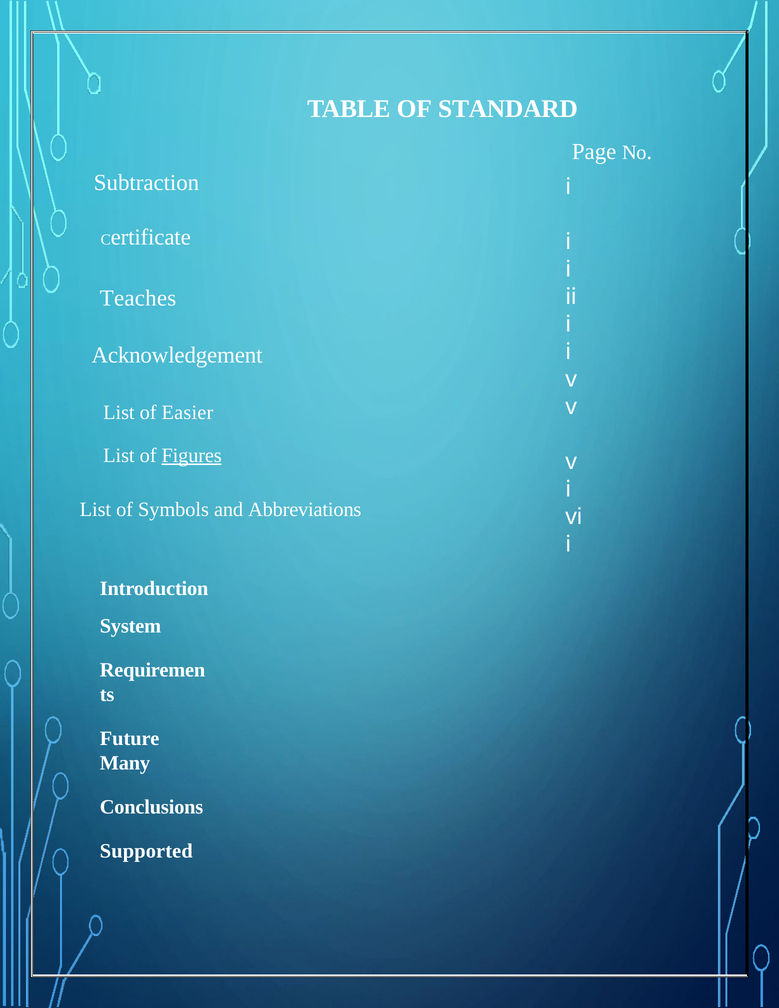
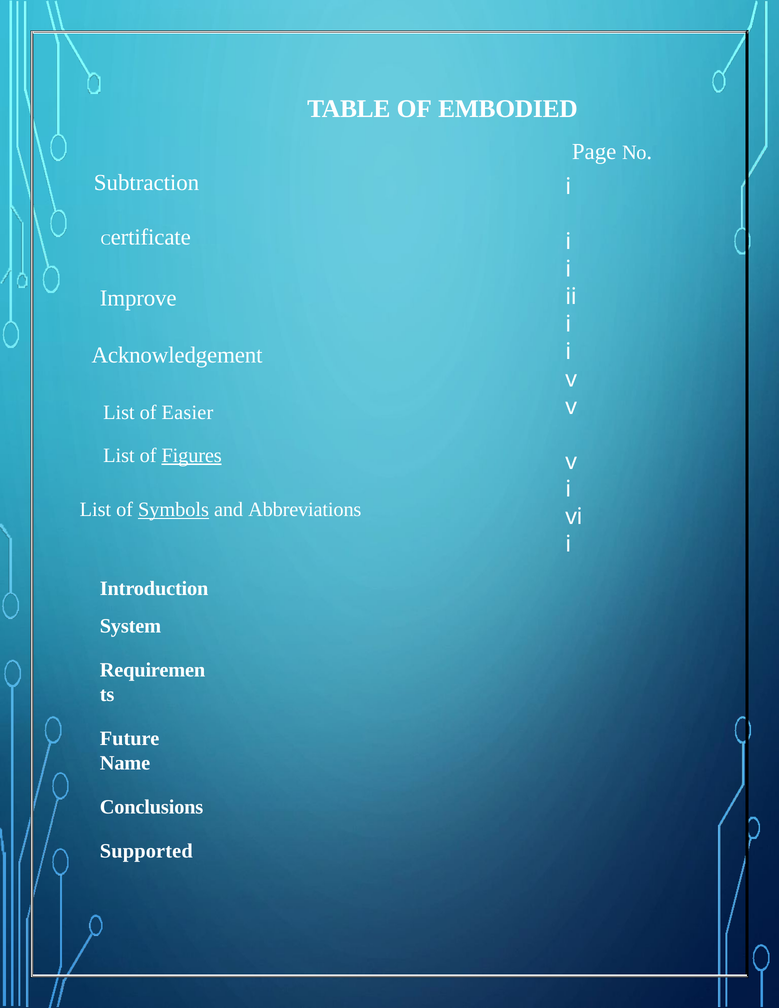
STANDARD: STANDARD -> EMBODIED (508, 109)
Teaches: Teaches -> Improve (138, 298)
Symbols underline: none -> present (174, 510)
Many: Many -> Name (125, 763)
